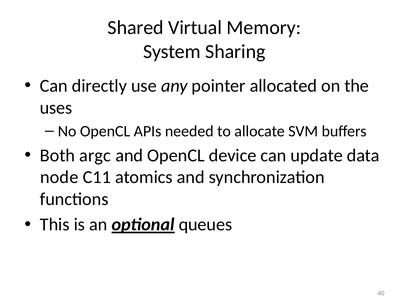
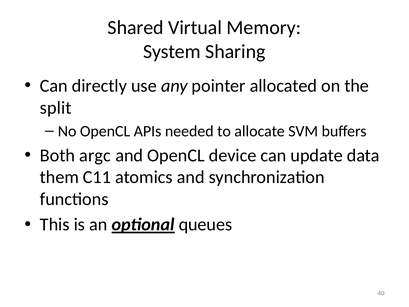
uses: uses -> split (56, 108)
node: node -> them (59, 177)
